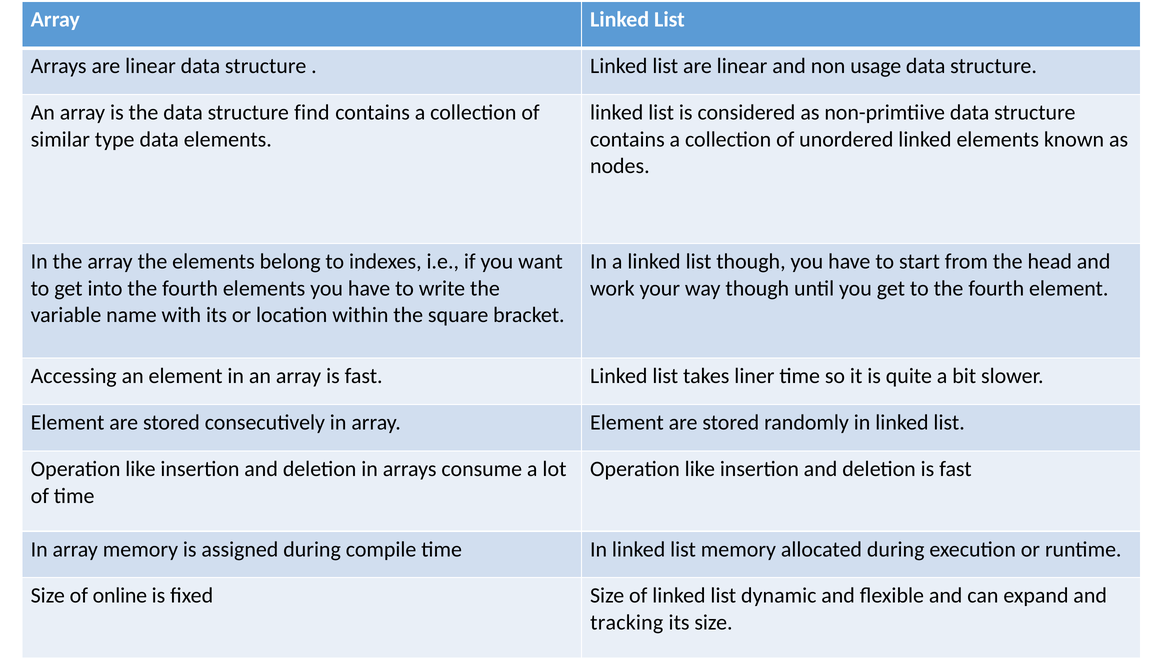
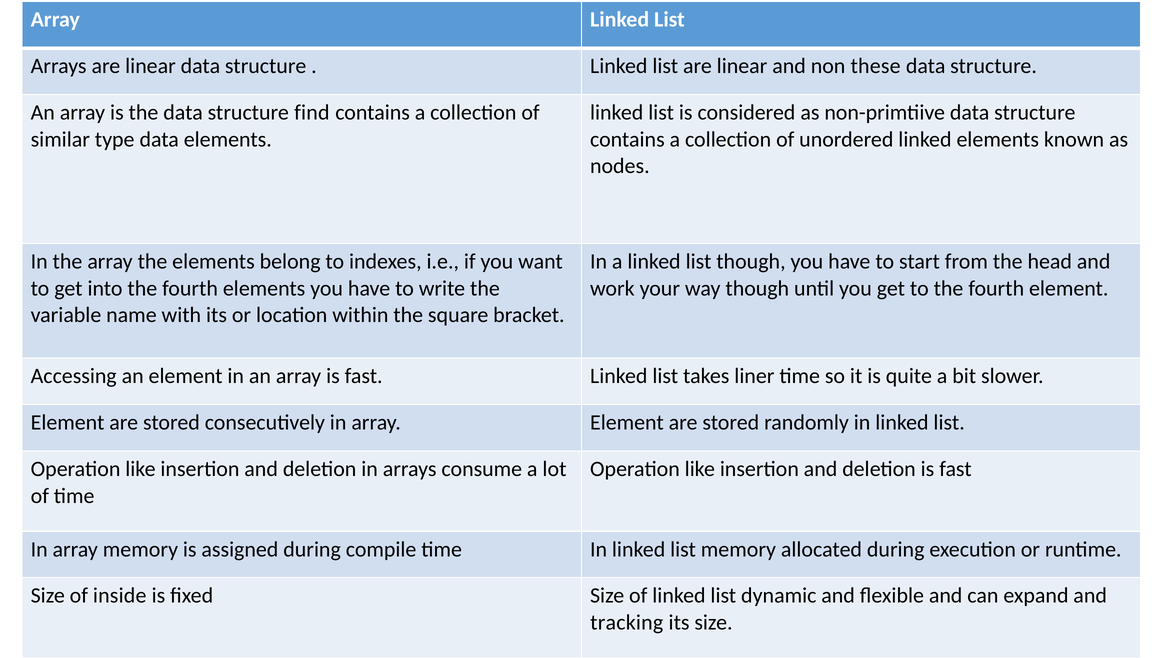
usage: usage -> these (876, 66)
online: online -> inside (120, 596)
